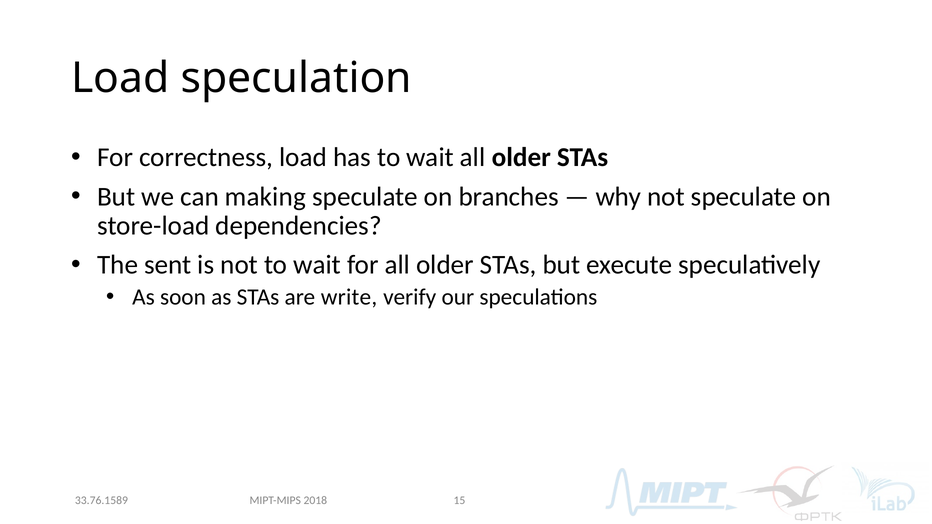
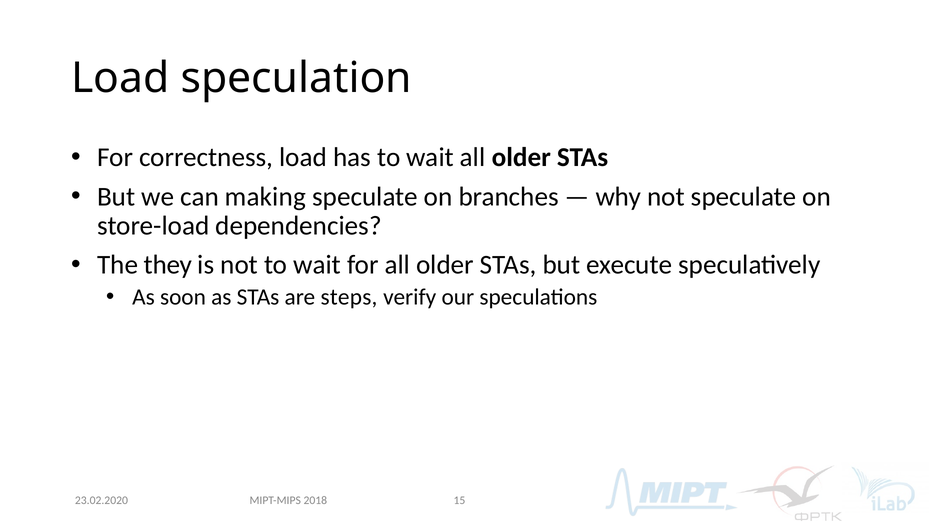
sent: sent -> they (168, 265)
write: write -> steps (349, 297)
33.76.1589: 33.76.1589 -> 23.02.2020 (101, 501)
